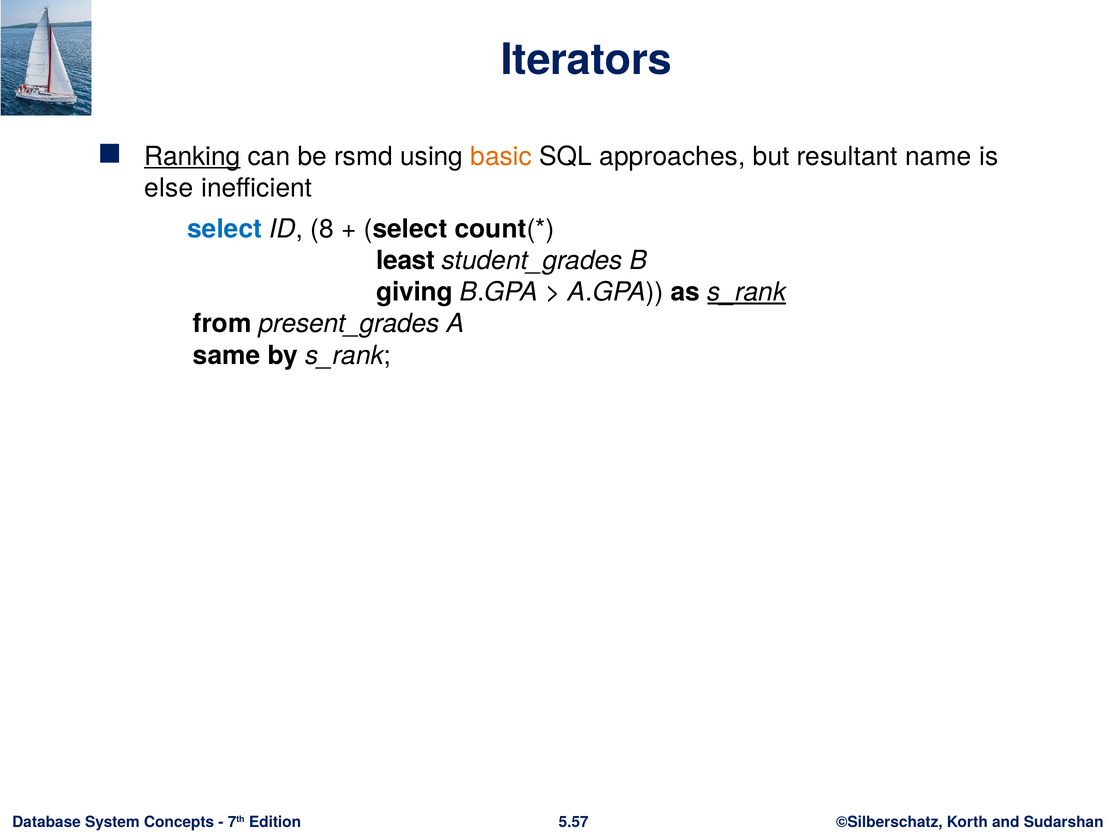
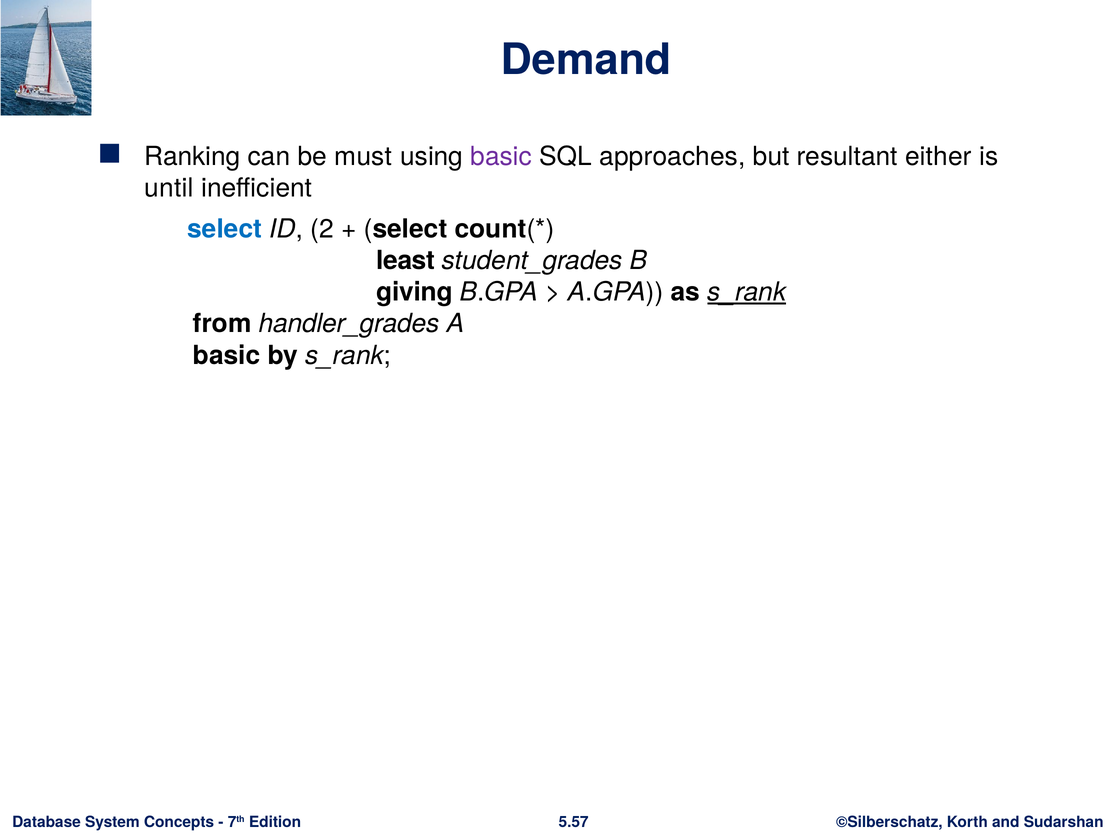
Iterators: Iterators -> Demand (586, 60)
Ranking underline: present -> none (192, 157)
rsmd: rsmd -> must (363, 157)
basic colour: orange -> purple (501, 157)
name: name -> either (938, 157)
else: else -> until (169, 188)
8: 8 -> 2 (322, 229)
present_grades: present_grades -> handler_grades (349, 324)
same: same -> basic (227, 355)
